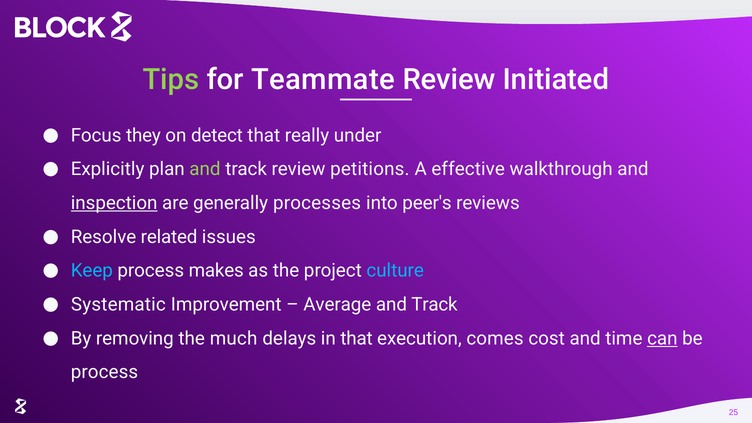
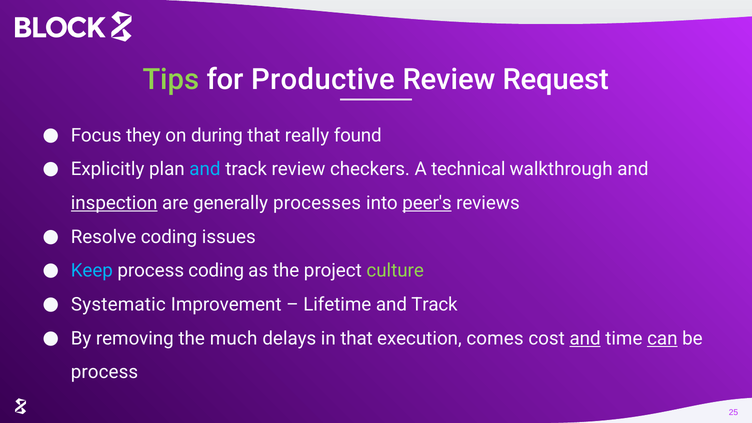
Teammate: Teammate -> Productive (323, 80)
Initiated: Initiated -> Request (556, 80)
detect: detect -> during (217, 135)
under: under -> found (358, 135)
and colour: light green -> light blue (205, 169)
petitions: petitions -> checkers (370, 169)
effective: effective -> technical (468, 169)
peer's underline: none -> present (427, 203)
Resolve related: related -> coding (169, 237)
process makes: makes -> coding (216, 271)
culture colour: light blue -> light green (395, 271)
Average: Average -> Lifetime (337, 305)
and underline: none -> present (585, 338)
